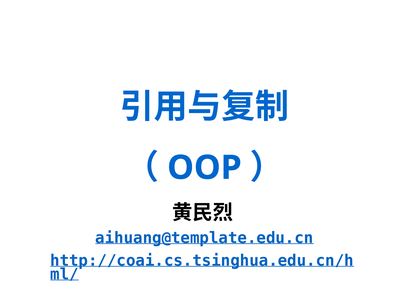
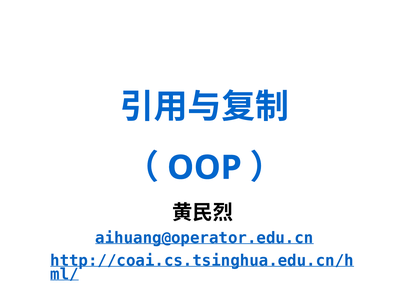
aihuang@template.edu.cn: aihuang@template.edu.cn -> aihuang@operator.edu.cn (204, 238)
